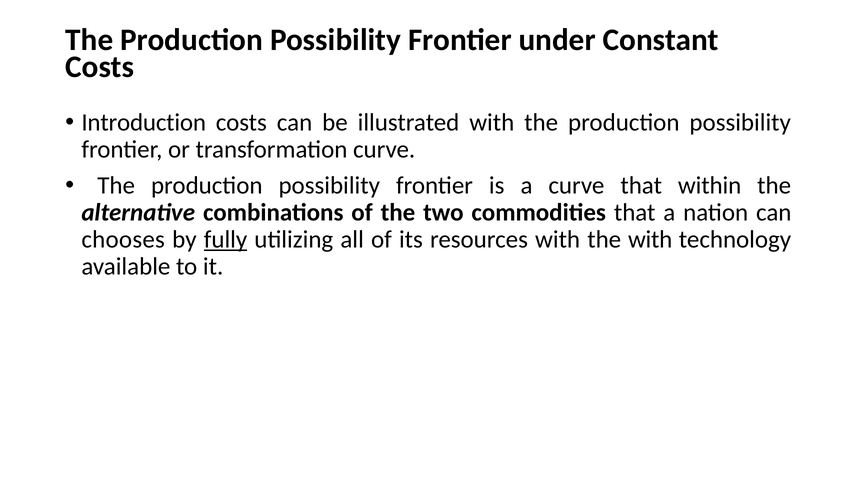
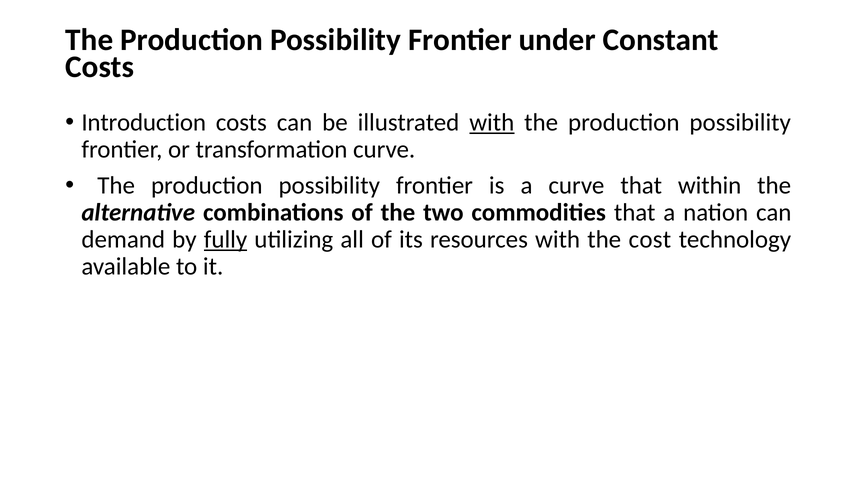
with underline: none -> present (492, 122)
chooses: chooses -> demand (123, 239)
the with: with -> cost (650, 239)
